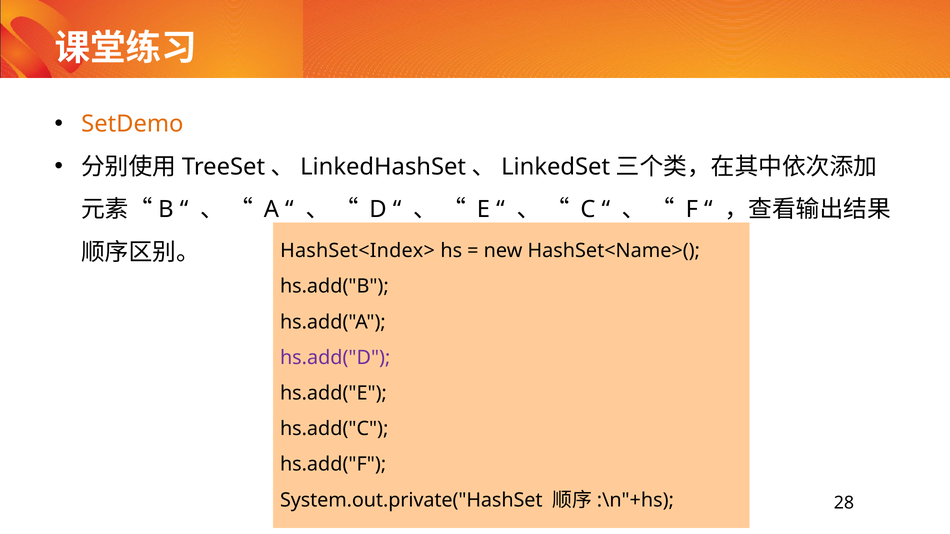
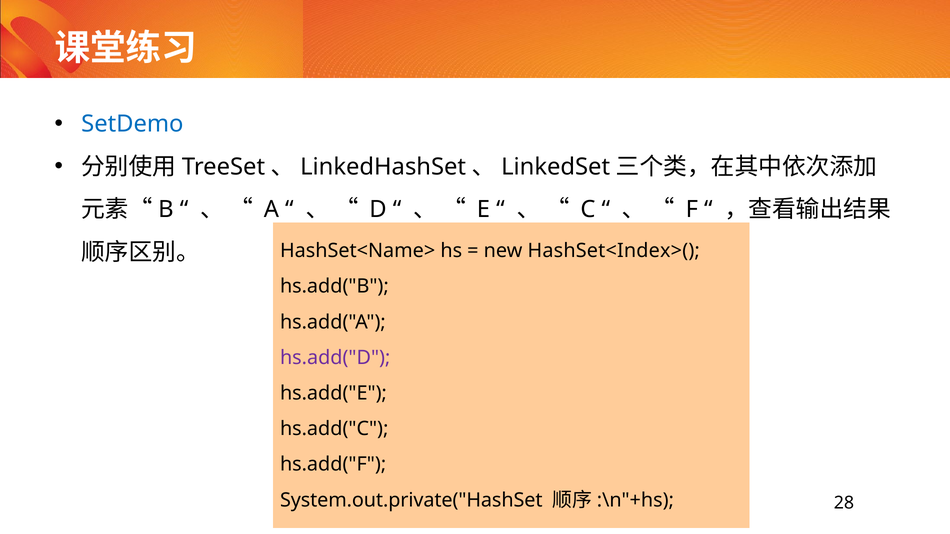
SetDemo colour: orange -> blue (132, 124)
HashSet<Index>: HashSet<Index> -> HashSet<Name> (358, 251)
HashSet<Name>(: HashSet<Name>( -> HashSet<Index>( (614, 251)
